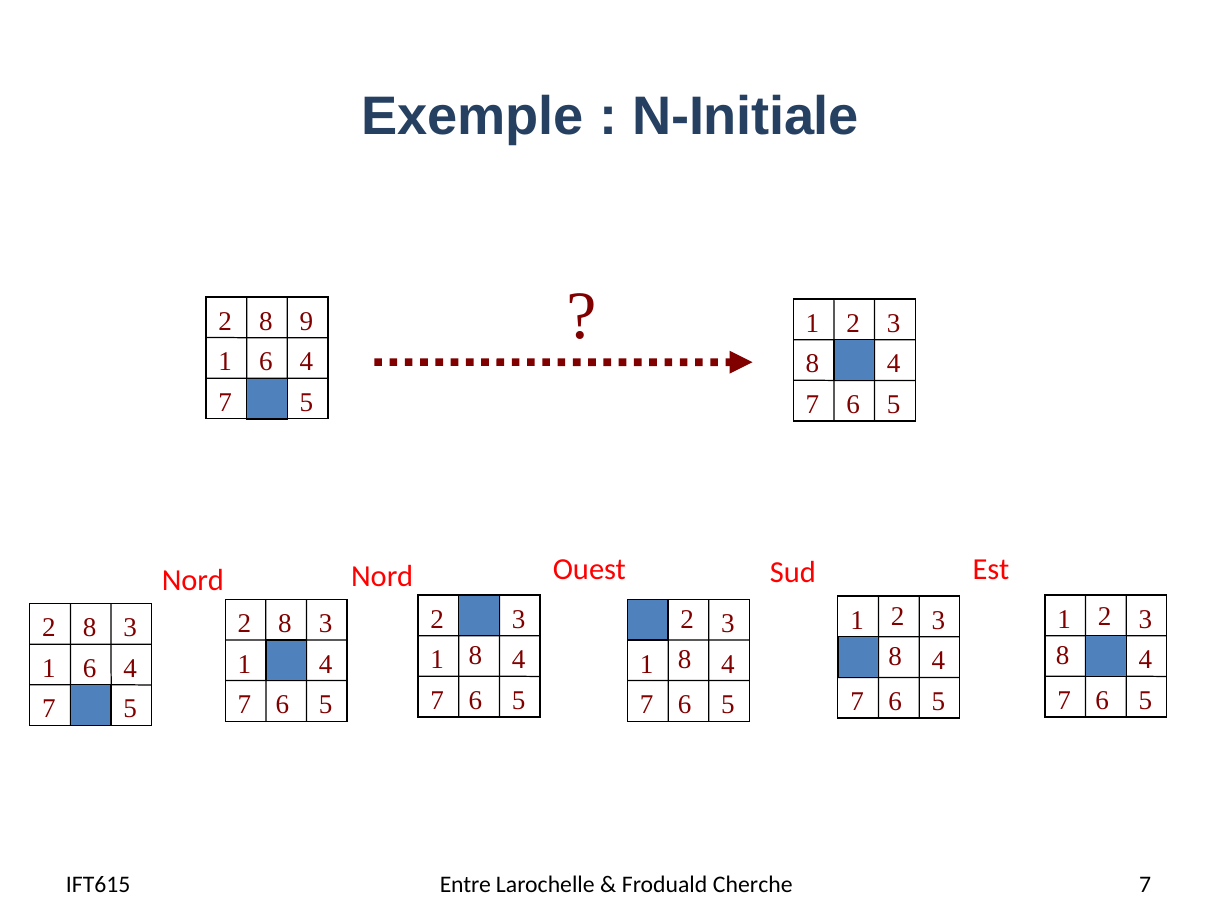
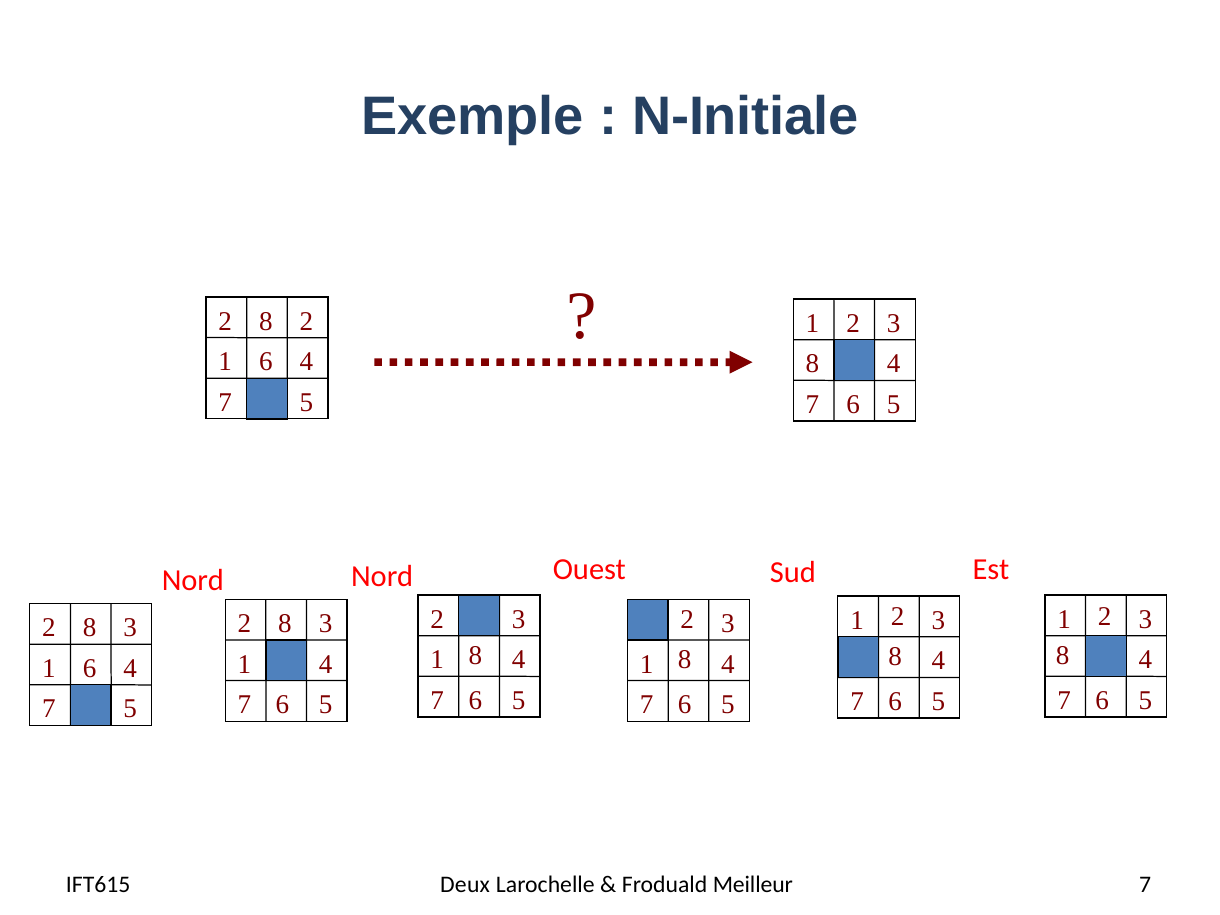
2 9: 9 -> 2 (306, 321)
Entre: Entre -> Deux (465, 885)
Cherche: Cherche -> Meilleur (753, 885)
